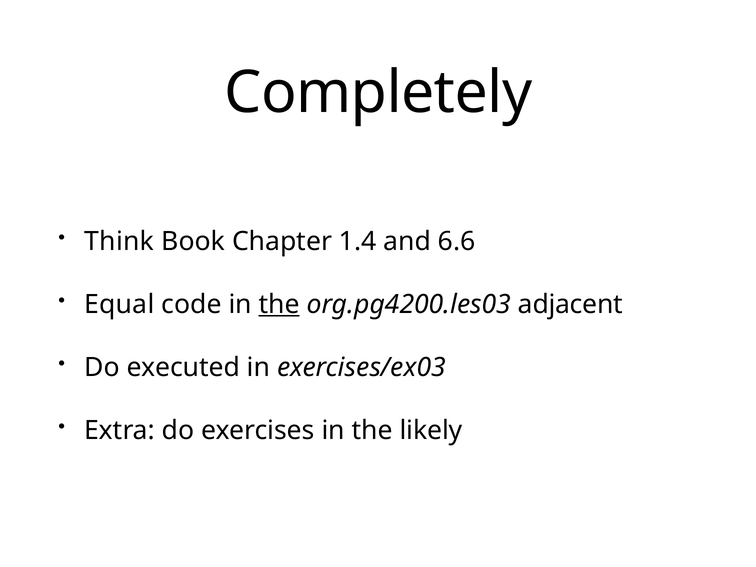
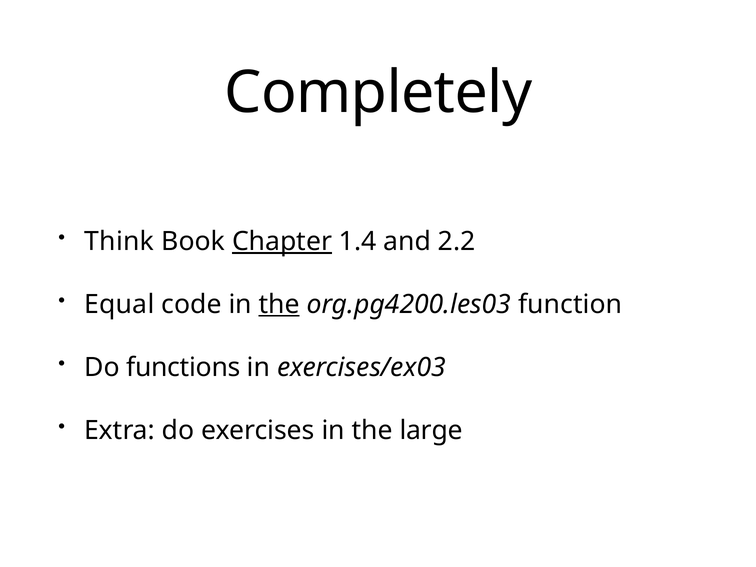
Chapter underline: none -> present (282, 242)
6.6: 6.6 -> 2.2 (457, 242)
adjacent: adjacent -> function (570, 304)
executed: executed -> functions (183, 367)
likely: likely -> large (431, 430)
